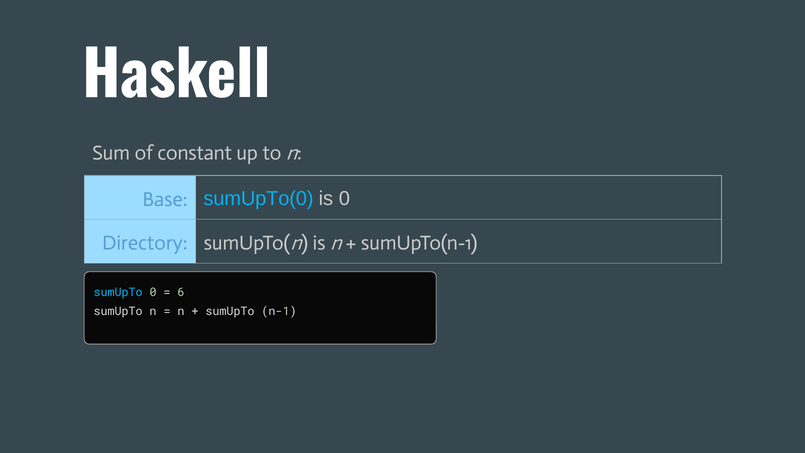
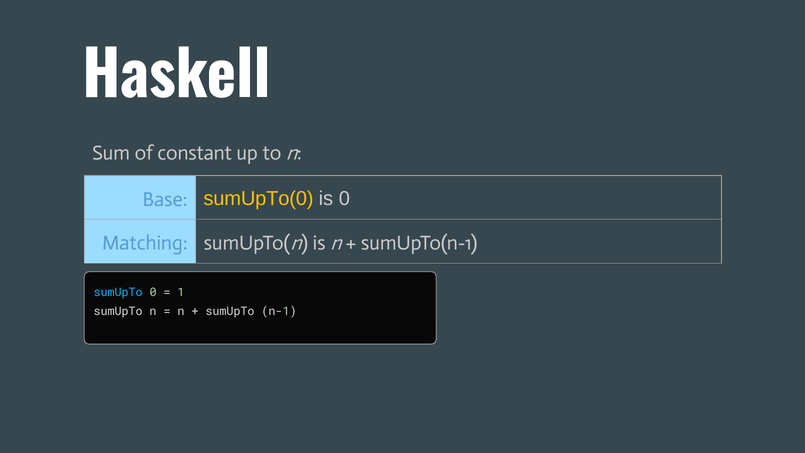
sumUpTo(0 colour: light blue -> yellow (258, 198)
Directory: Directory -> Matching (145, 243)
6: 6 -> 1 (181, 292)
